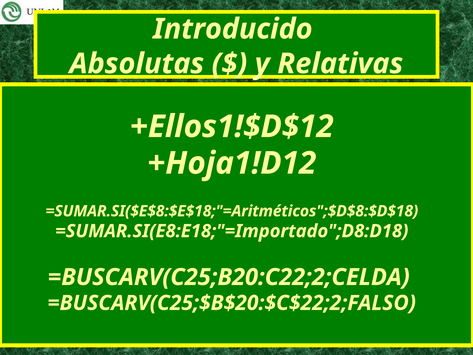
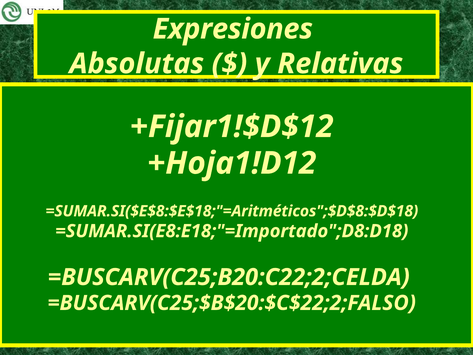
Introducido: Introducido -> Expresiones (233, 29)
+Ellos1!$D$12: +Ellos1!$D$12 -> +Fijar1!$D$12 (232, 127)
